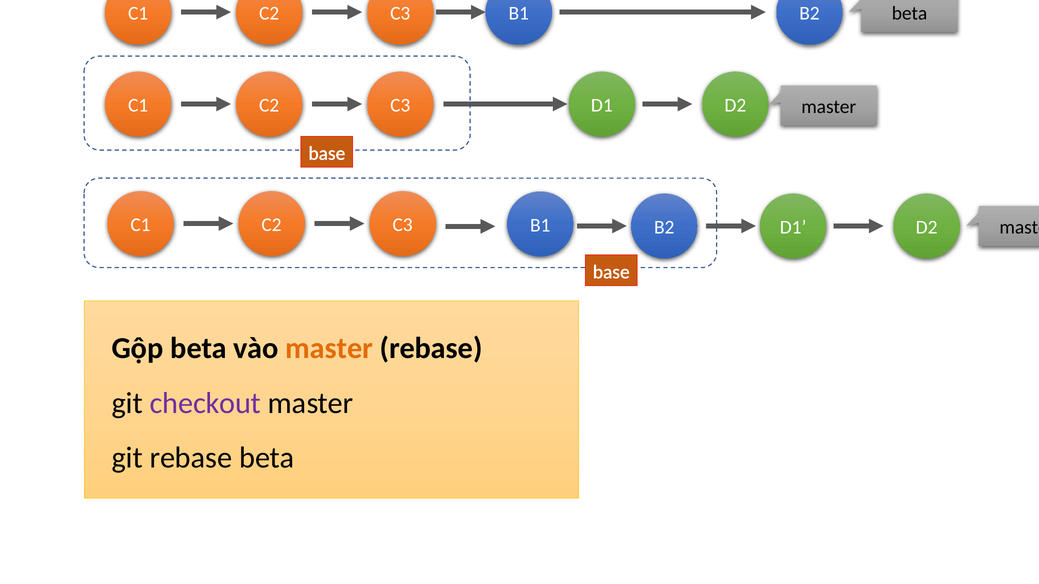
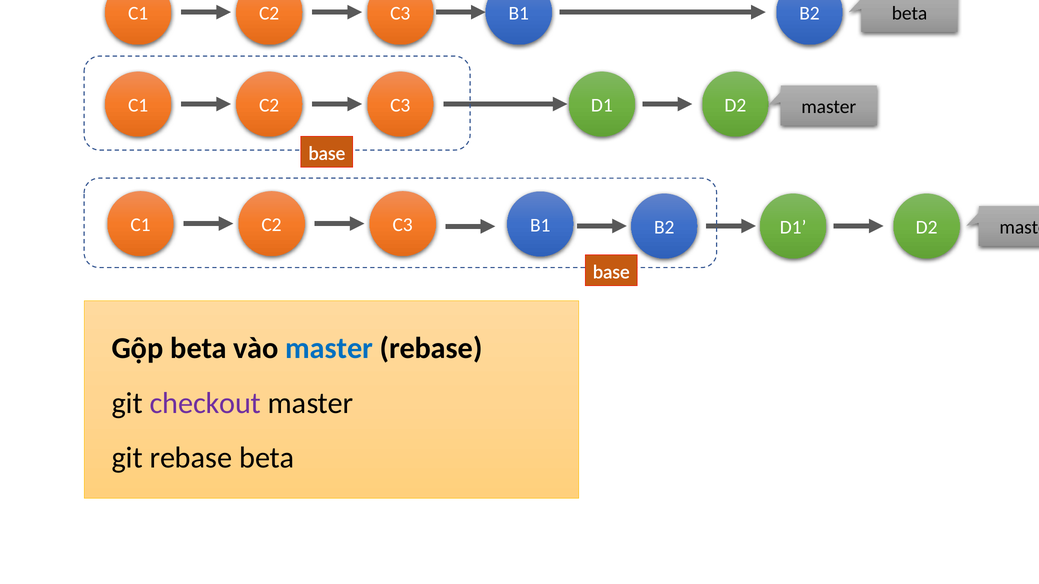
master colour: orange -> blue (329, 349)
